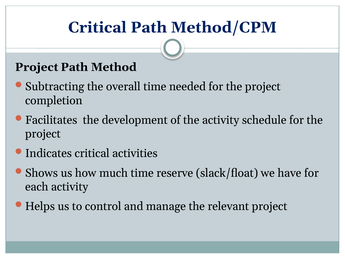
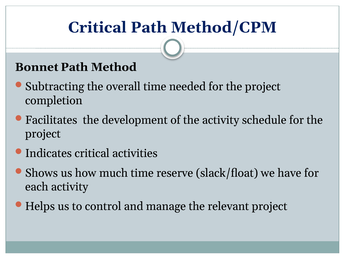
Project: Project -> Bonnet (37, 67)
